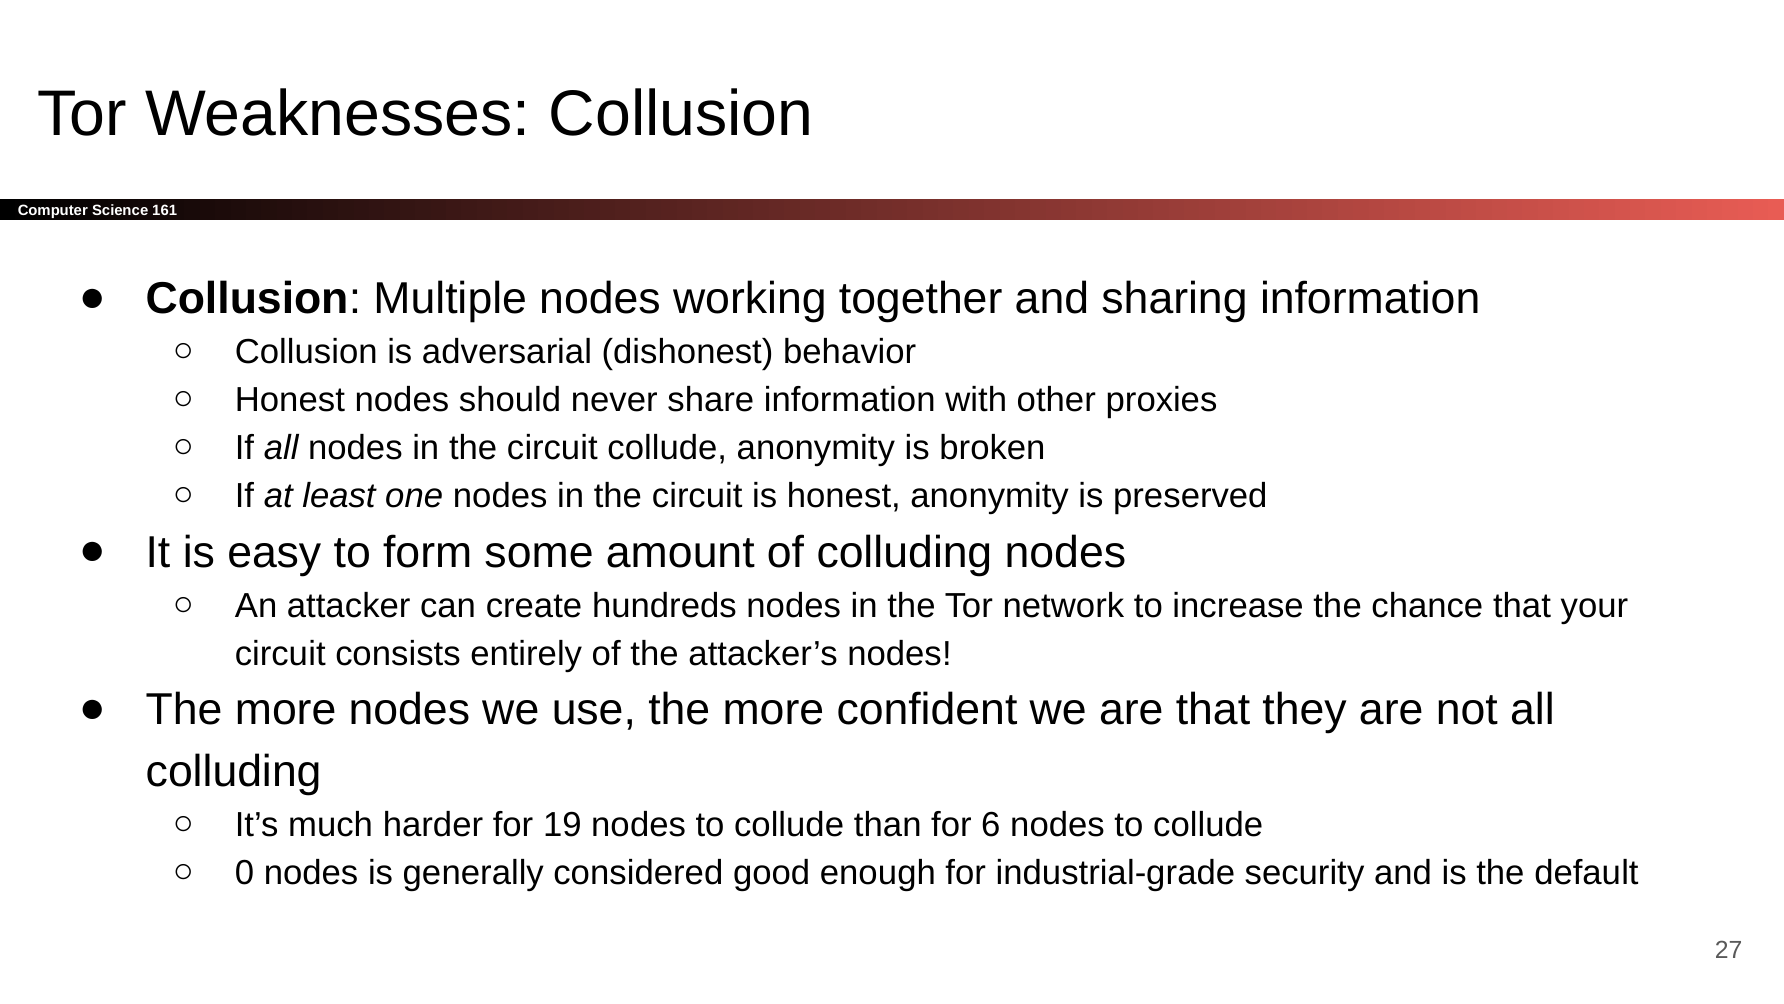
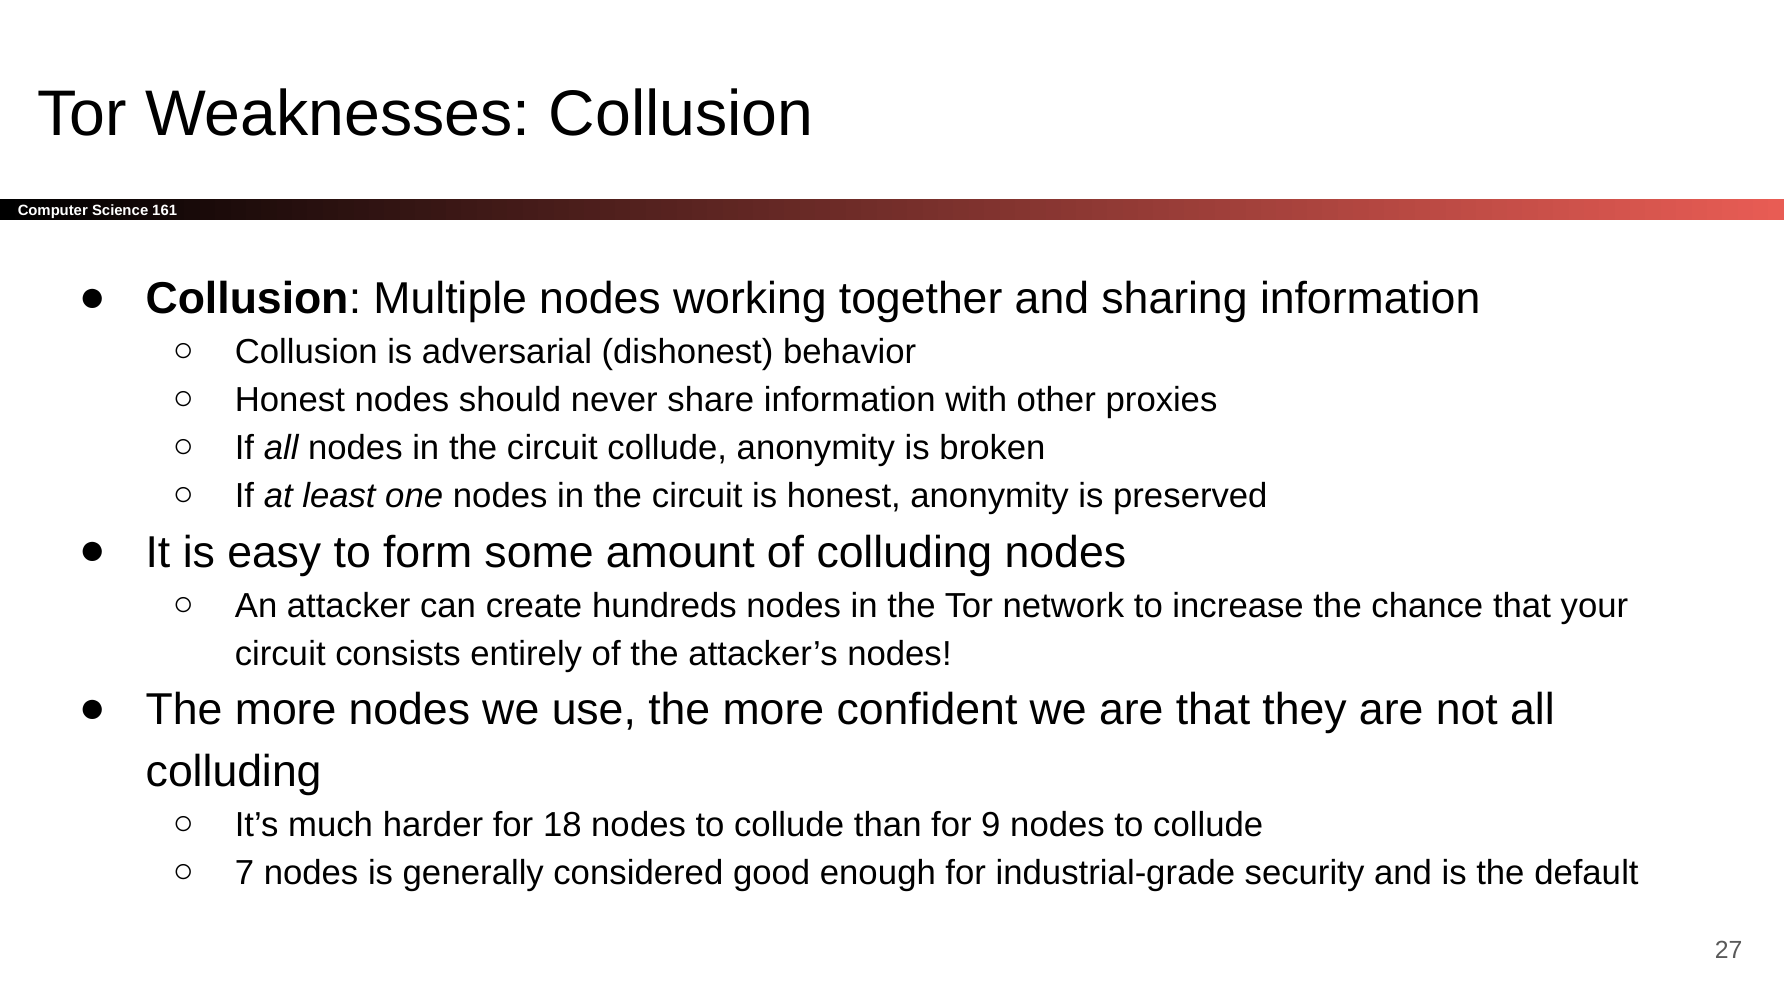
19: 19 -> 18 (562, 825)
6: 6 -> 9 (991, 825)
0: 0 -> 7 (245, 873)
